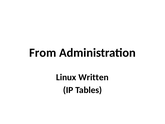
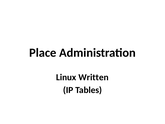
From: From -> Place (43, 53)
